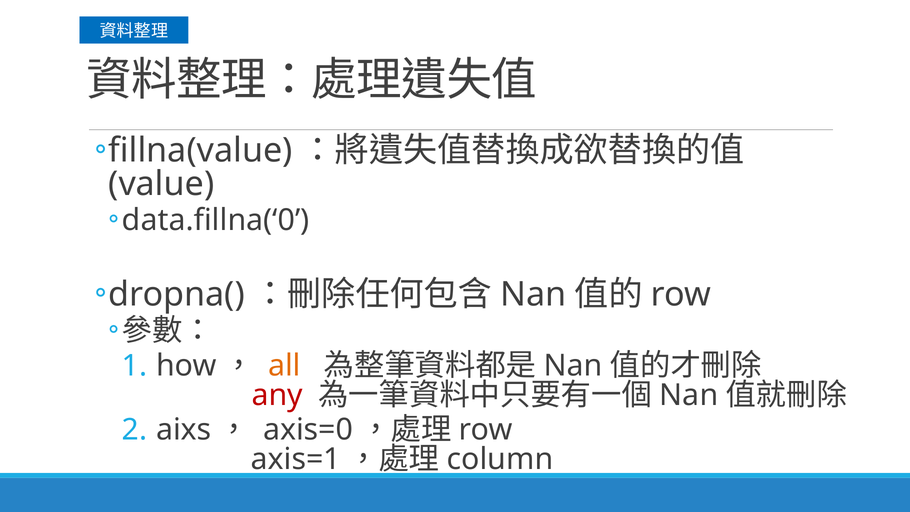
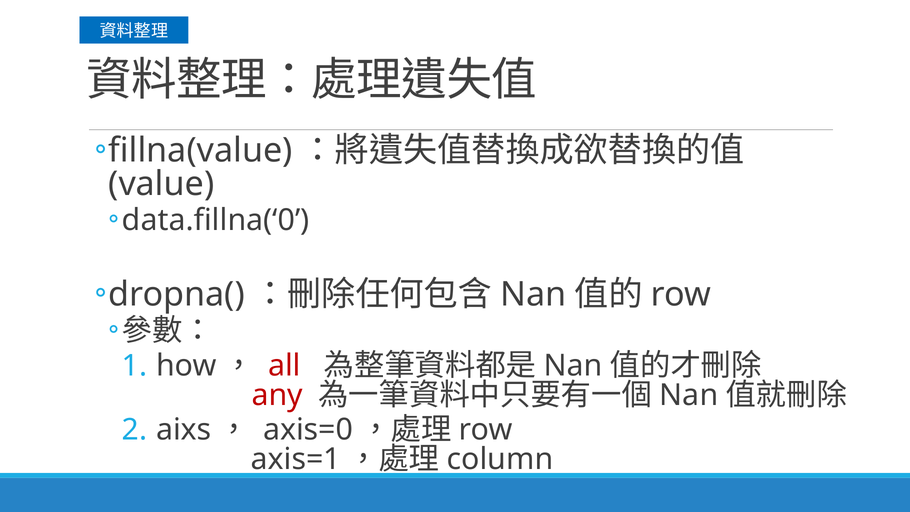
all colour: orange -> red (284, 365)
